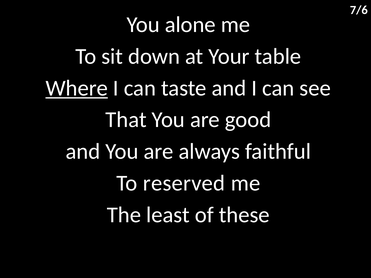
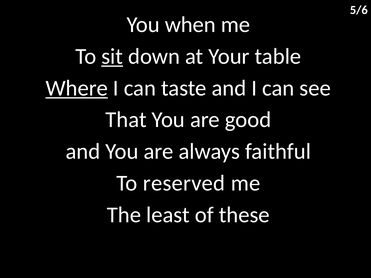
7/6: 7/6 -> 5/6 (359, 10)
alone: alone -> when (190, 25)
sit underline: none -> present (112, 56)
